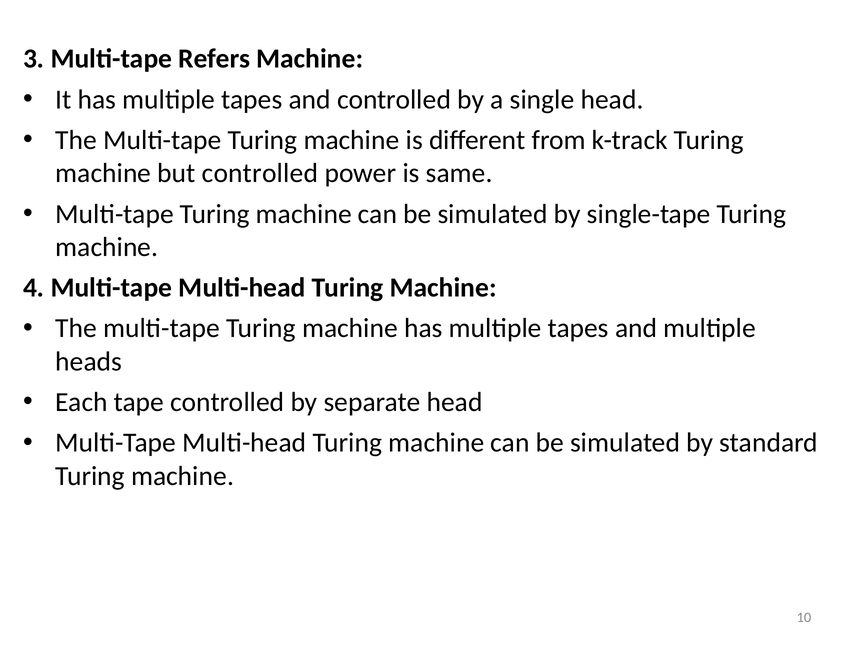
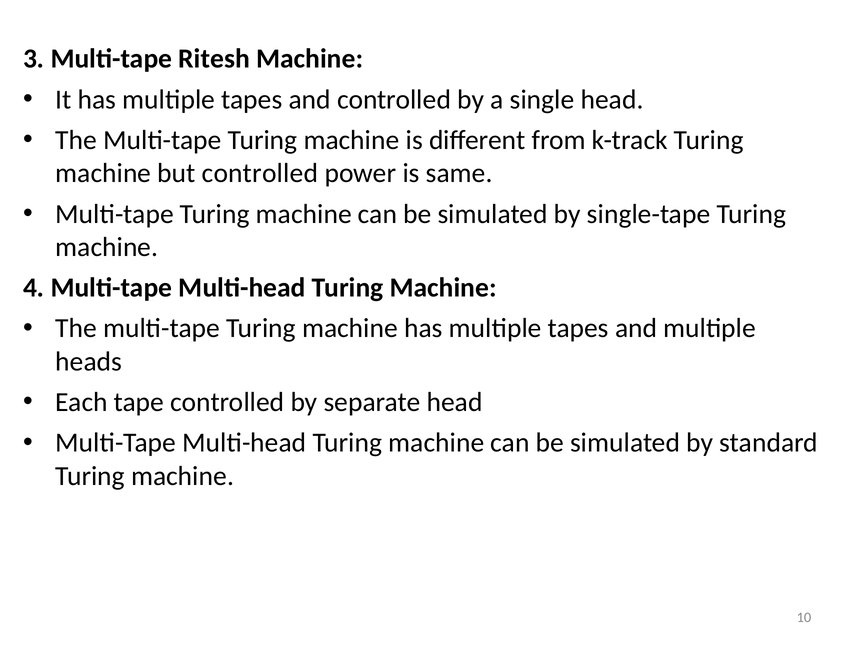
Refers: Refers -> Ritesh (214, 59)
